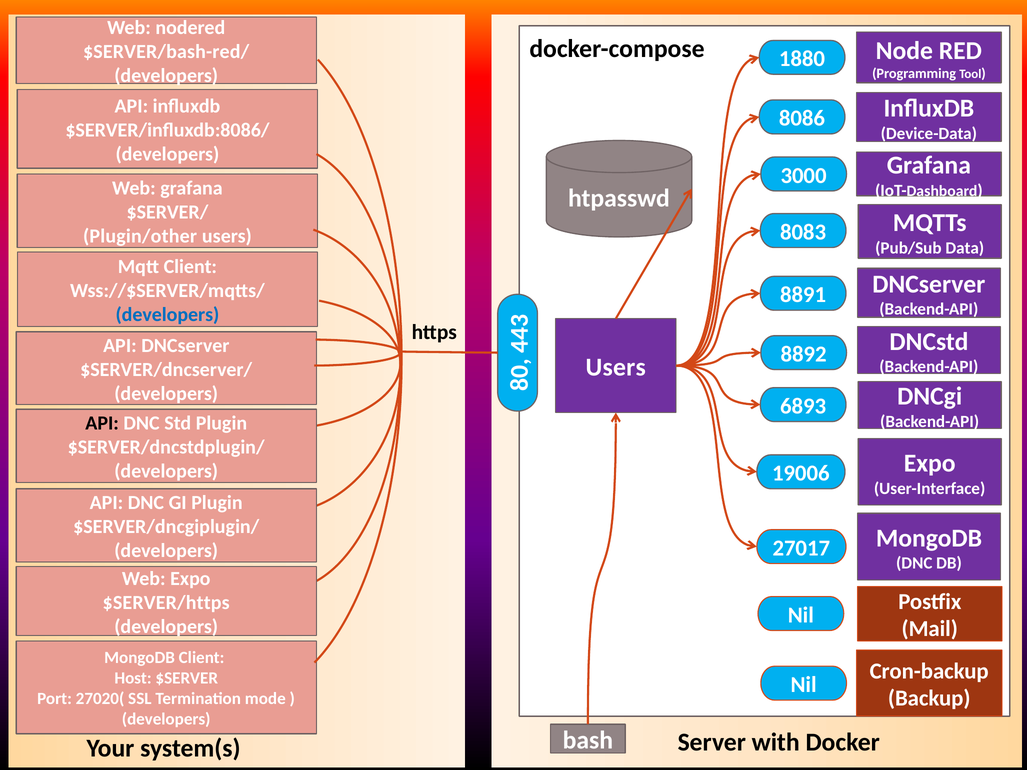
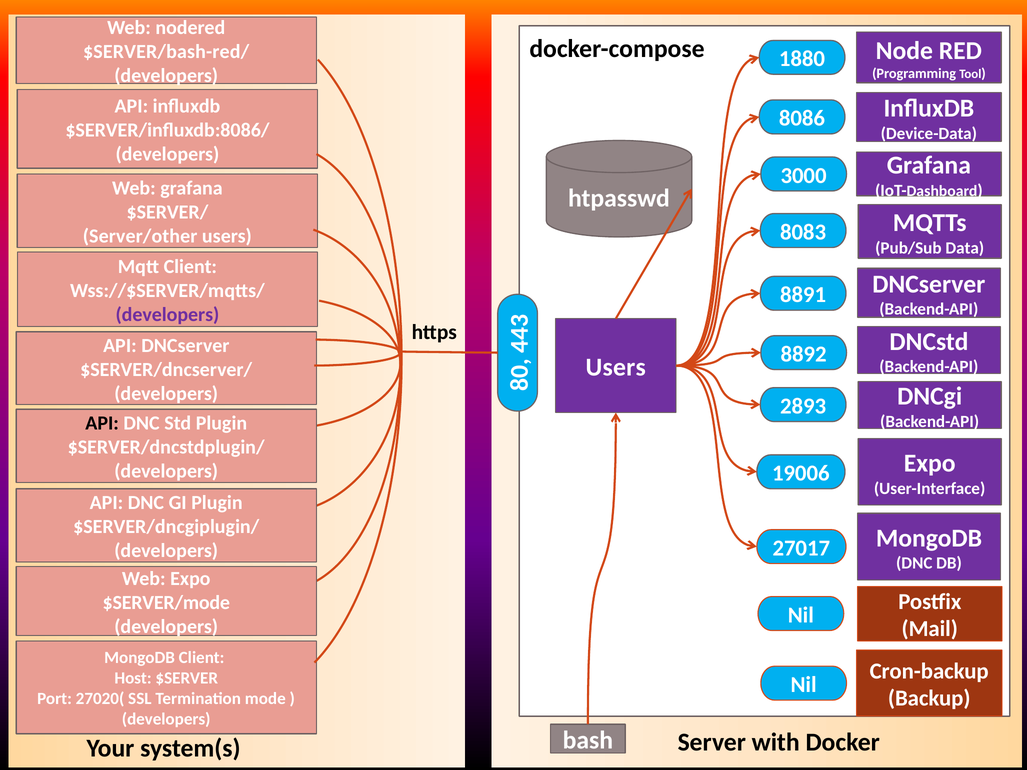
Plugin/other: Plugin/other -> Server/other (140, 236)
developers colour: blue -> purple (167, 315)
6893: 6893 -> 2893 (803, 406)
$SERVER/https: $SERVER/https -> $SERVER/mode (166, 603)
